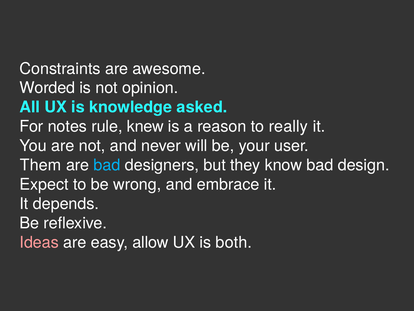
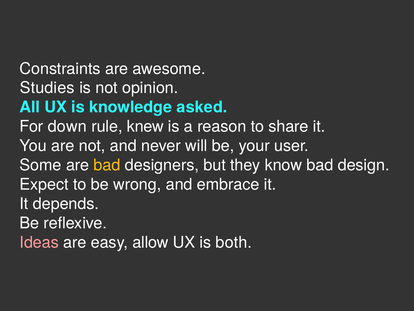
Worded: Worded -> Studies (47, 88)
notes: notes -> down (67, 126)
really: really -> share (288, 126)
Them: Them -> Some (41, 165)
bad colour: light blue -> yellow (107, 165)
